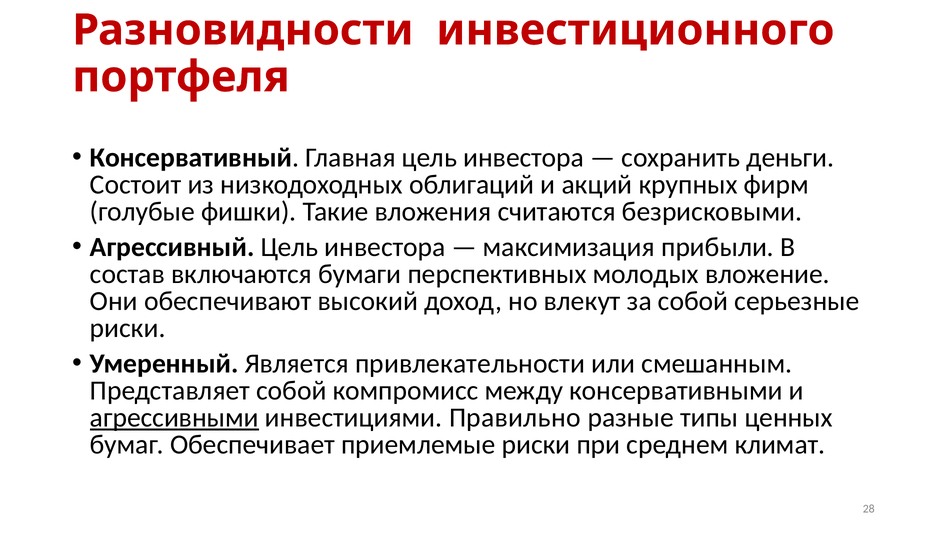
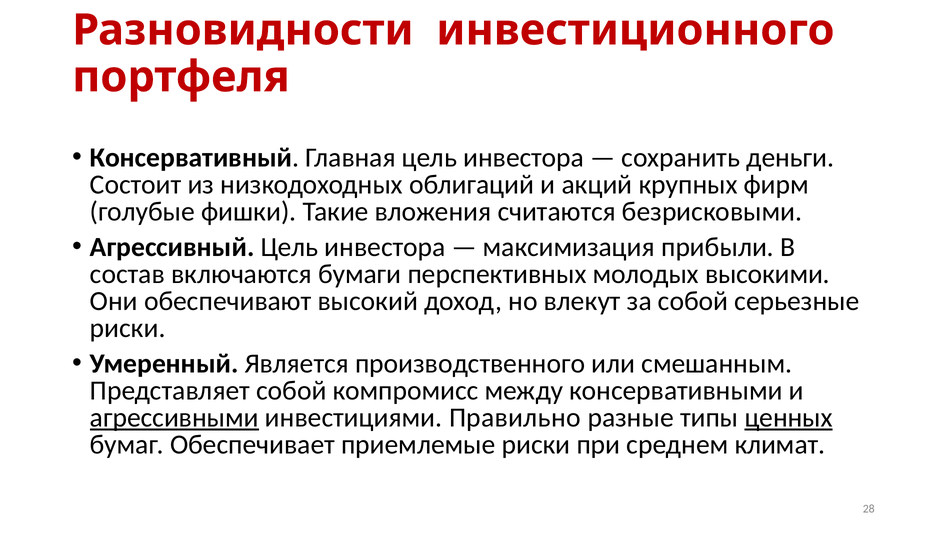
вложение: вложение -> высокими (768, 274)
привлекательности: привлекательности -> производственного (470, 364)
ценных underline: none -> present (789, 417)
